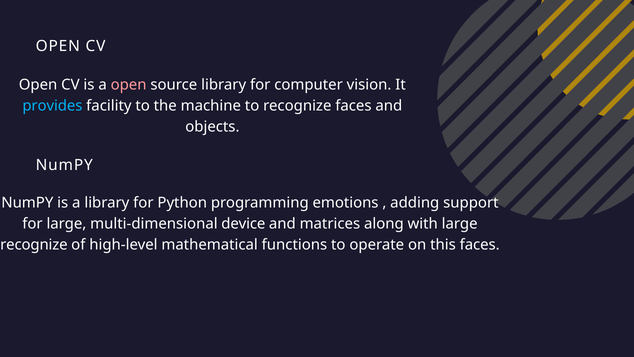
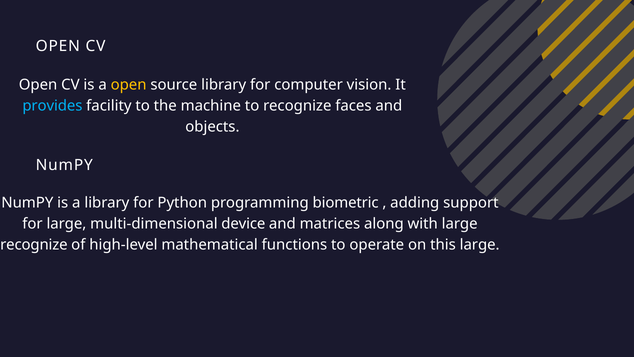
open colour: pink -> yellow (129, 85)
emotions: emotions -> biometric (346, 203)
this faces: faces -> large (480, 245)
